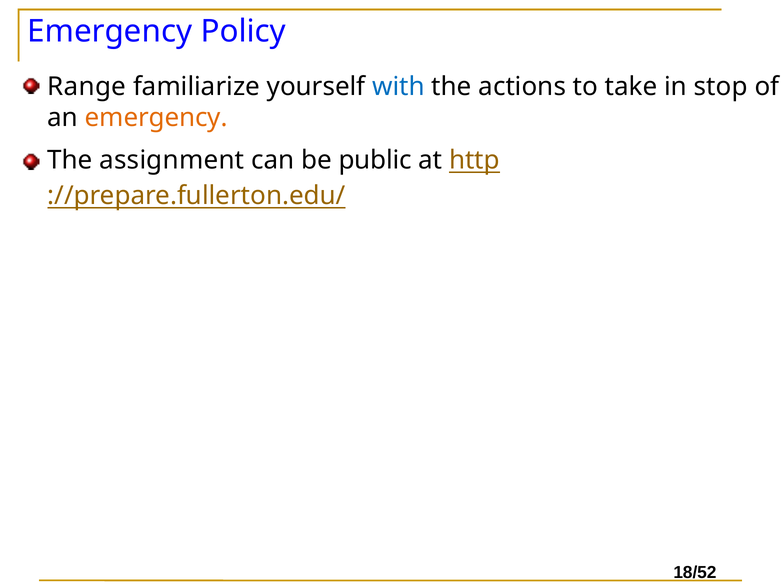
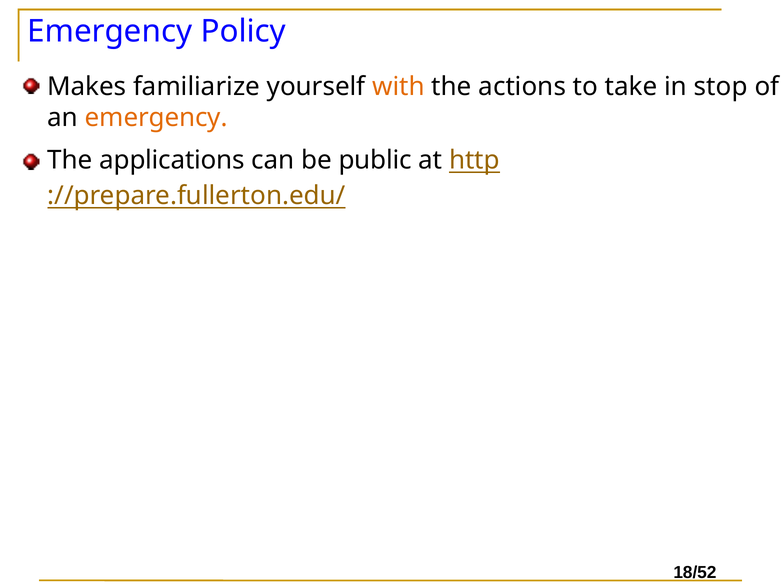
Range: Range -> Makes (87, 86)
with colour: blue -> orange (398, 86)
assignment: assignment -> applications (172, 160)
